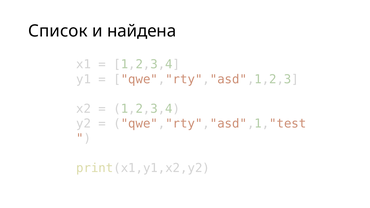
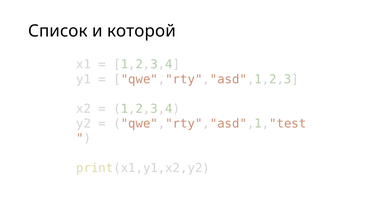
найдена: найдена -> которой (141, 31)
